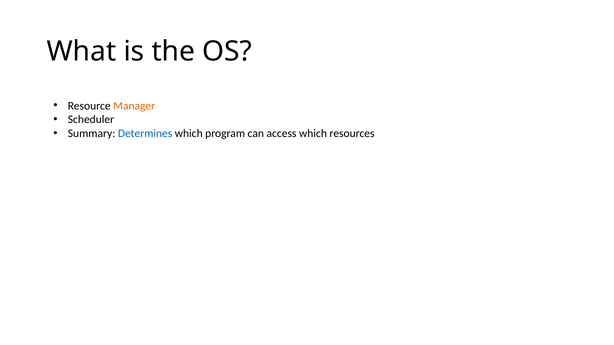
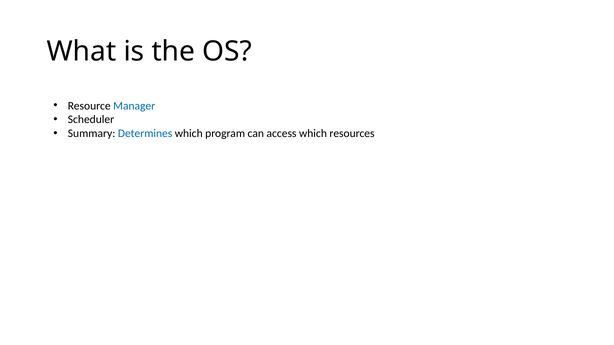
Manager colour: orange -> blue (134, 106)
